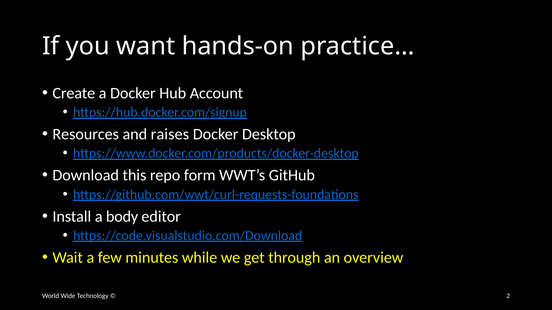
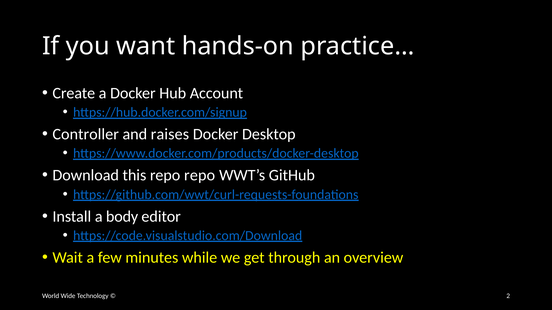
Resources: Resources -> Controller (86, 134)
repo form: form -> repo (200, 176)
